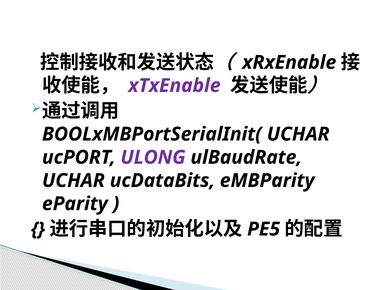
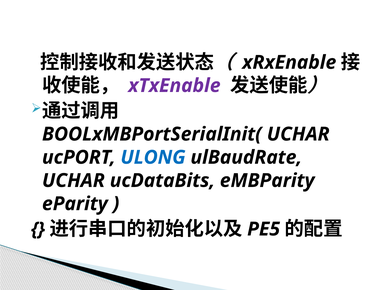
ULONG colour: purple -> blue (153, 157)
